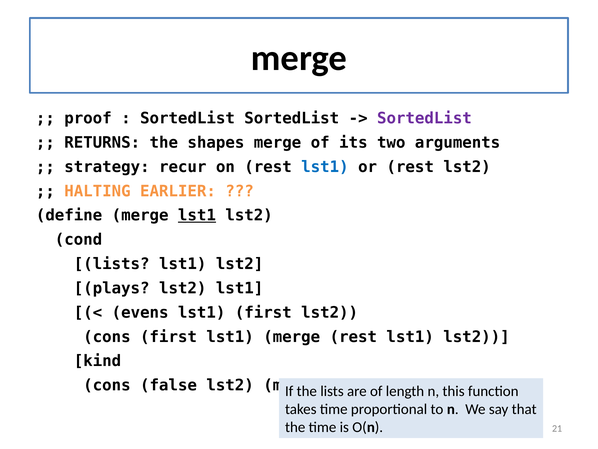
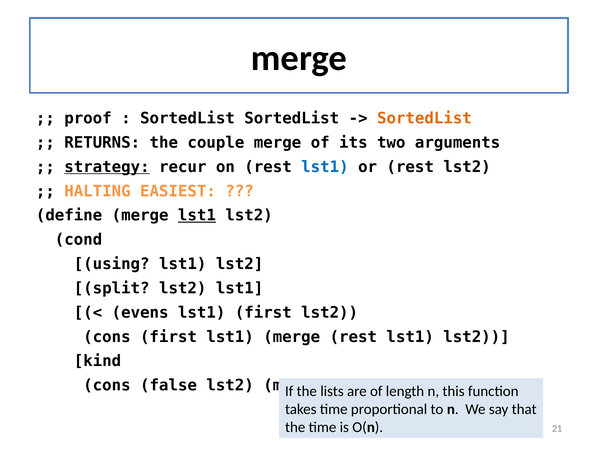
SortedList colour: purple -> orange (424, 118)
shapes: shapes -> couple (216, 142)
strategy underline: none -> present (107, 167)
EARLIER: EARLIER -> EASIEST (178, 191)
lists: lists -> using (112, 264)
plays: plays -> split (112, 288)
